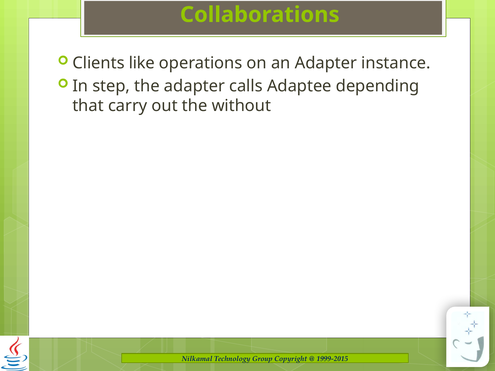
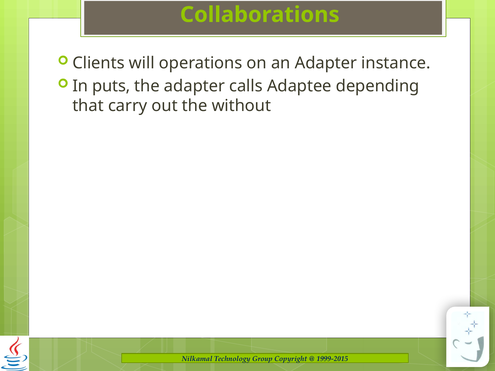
like: like -> will (142, 63)
step: step -> puts (111, 86)
